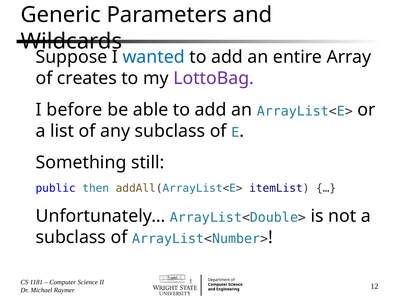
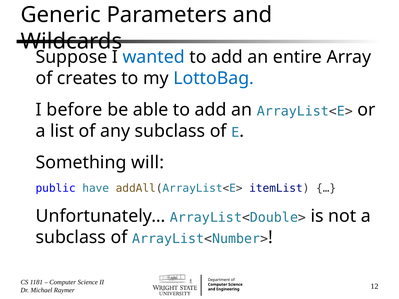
LottoBag colour: purple -> blue (214, 78)
still: still -> will (148, 163)
then: then -> have (96, 188)
